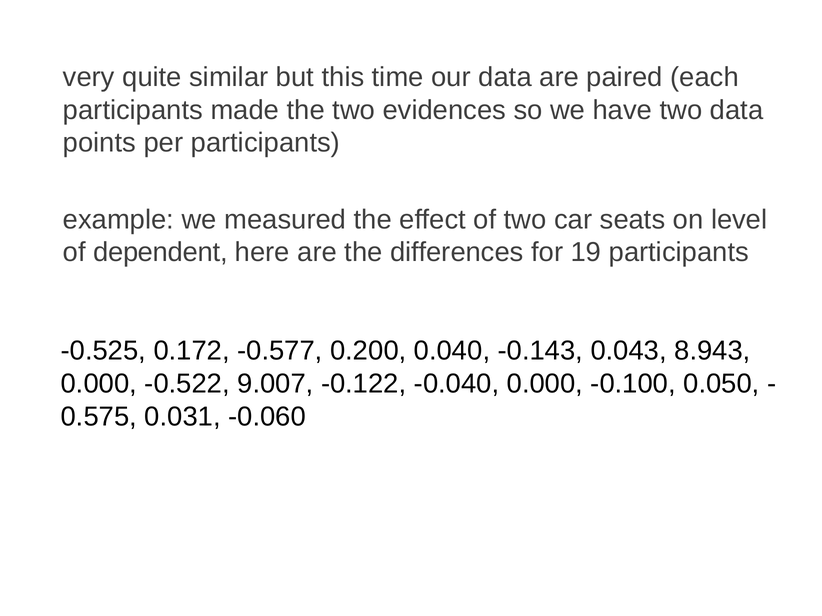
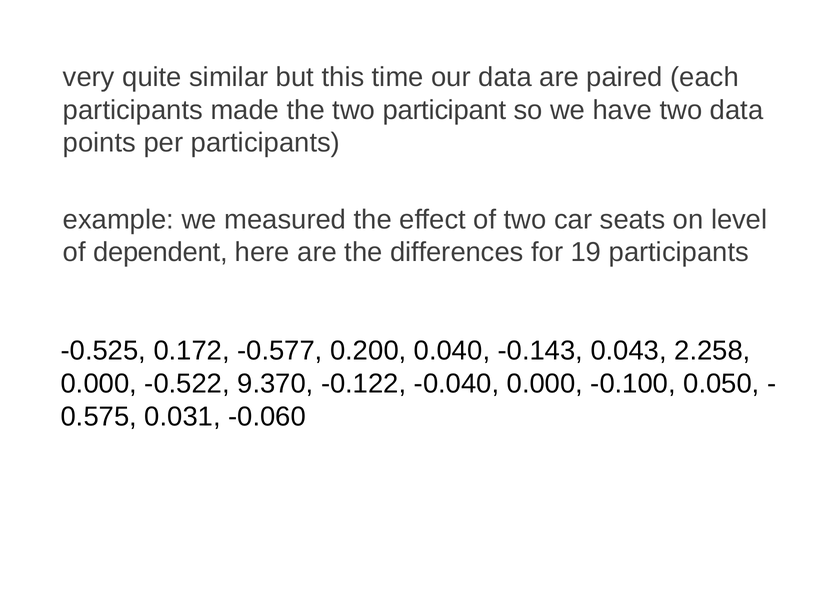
evidences: evidences -> participant (444, 110)
8.943: 8.943 -> 2.258 (712, 351)
9.007: 9.007 -> 9.370 (275, 384)
